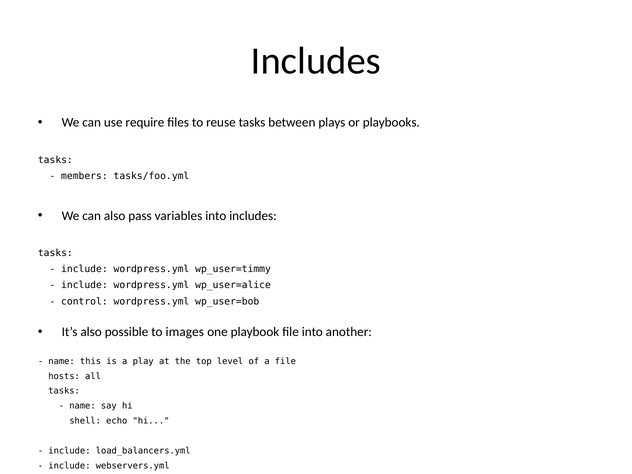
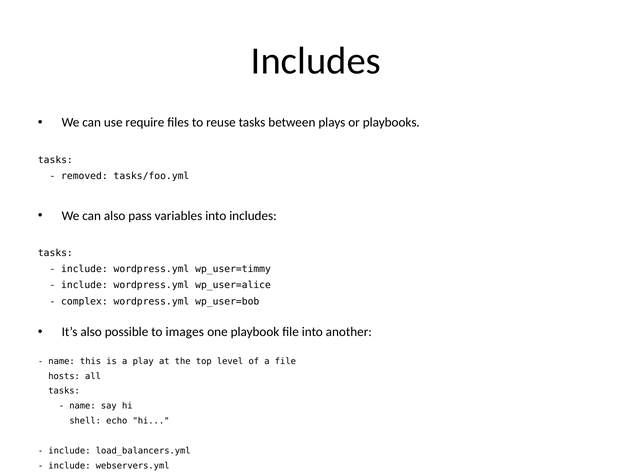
members: members -> removed (84, 176)
control: control -> complex (84, 301)
